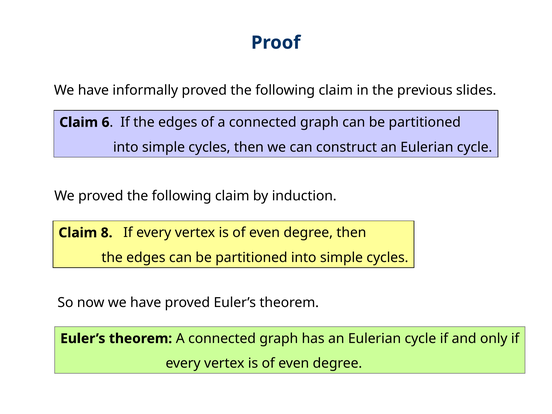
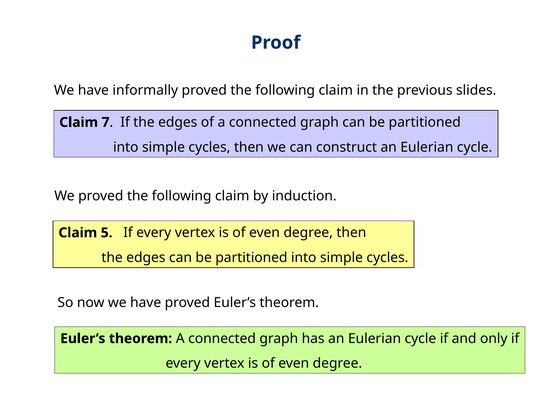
6: 6 -> 7 (106, 122)
8: 8 -> 5 (107, 233)
